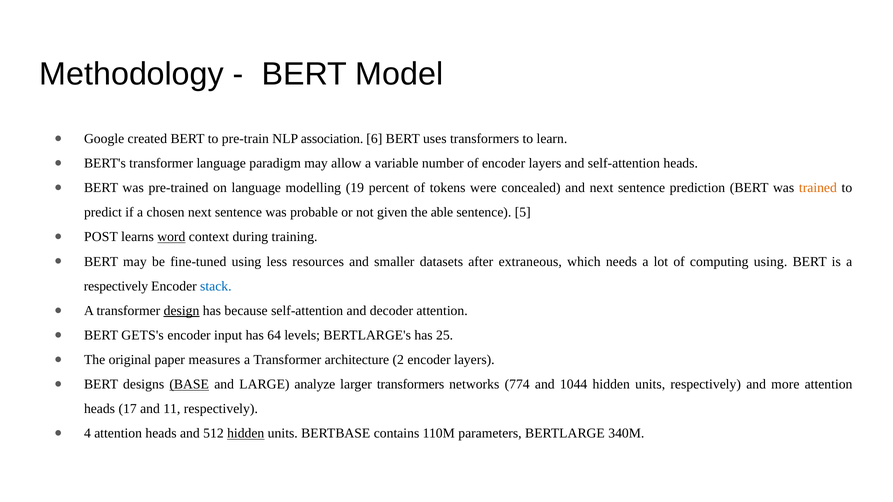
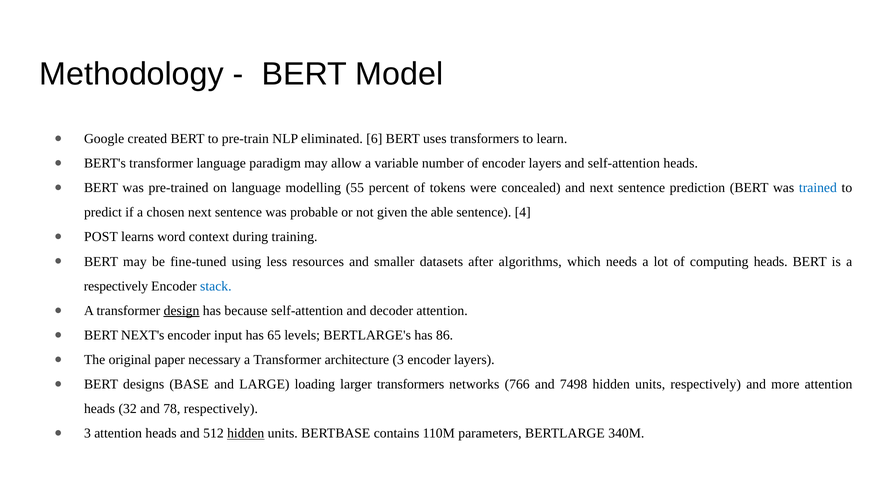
association: association -> eliminated (332, 139)
19: 19 -> 55 (355, 188)
trained colour: orange -> blue (818, 188)
5: 5 -> 4 (523, 213)
word underline: present -> none (171, 237)
extraneous: extraneous -> algorithms (530, 262)
computing using: using -> heads (771, 262)
GETS's: GETS's -> NEXT's (143, 335)
64: 64 -> 65 (274, 335)
25: 25 -> 86 (445, 335)
measures: measures -> necessary (215, 360)
architecture 2: 2 -> 3 (398, 360)
BASE underline: present -> none (189, 385)
analyze: analyze -> loading (315, 385)
774: 774 -> 766 (517, 385)
1044: 1044 -> 7498 (574, 385)
17: 17 -> 32 (128, 409)
11: 11 -> 78 (172, 409)
4: 4 -> 3 (87, 434)
